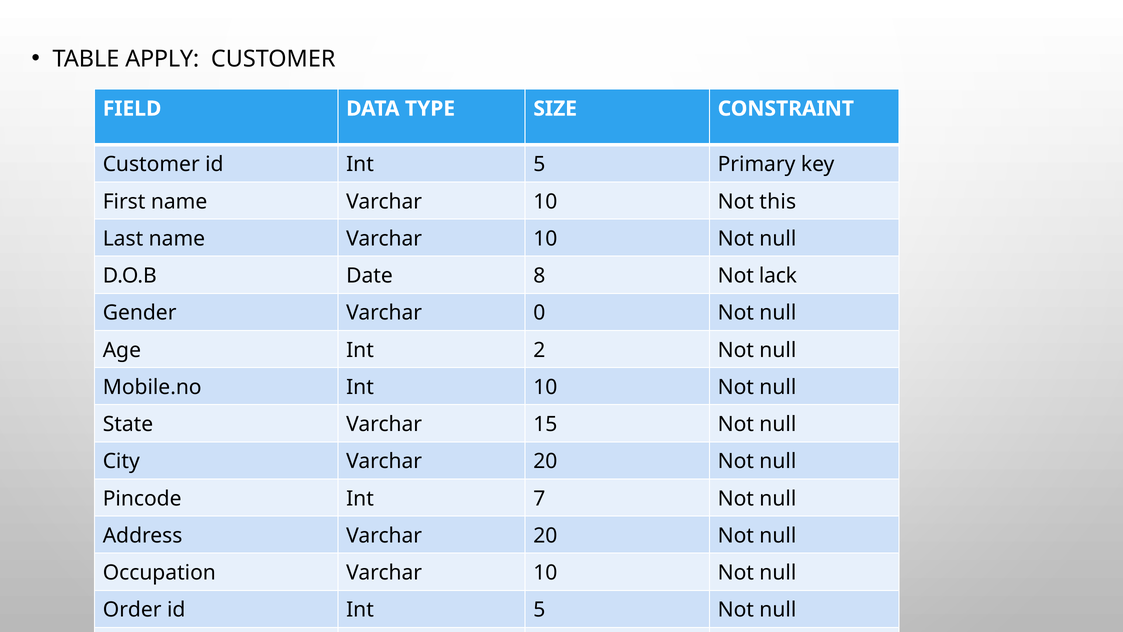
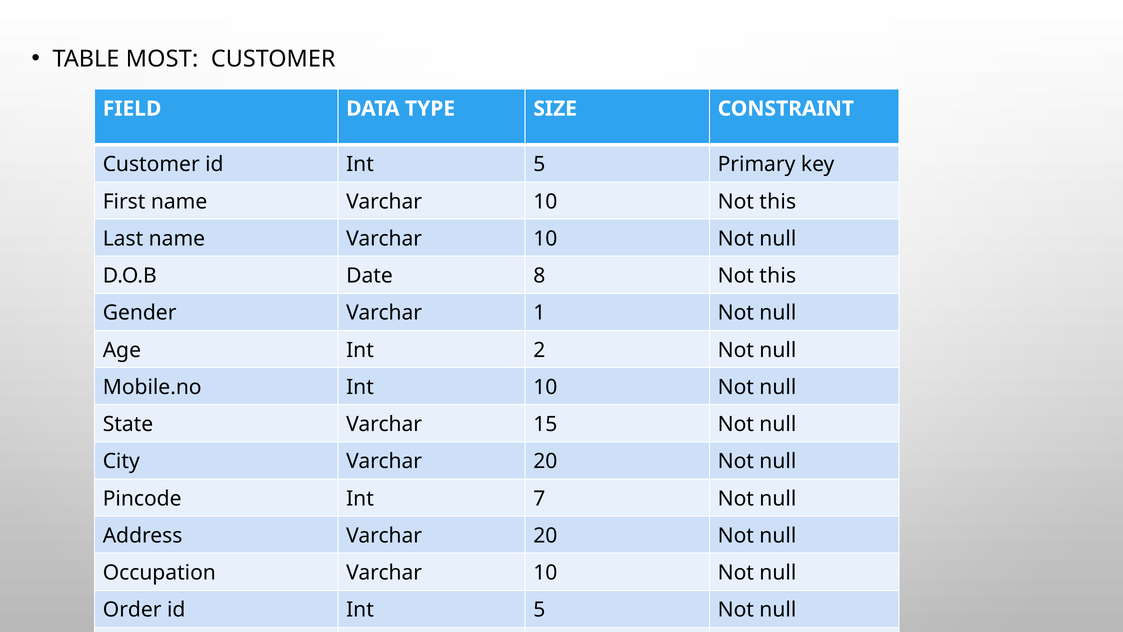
APPLY: APPLY -> MOST (162, 59)
8 Not lack: lack -> this (778, 276)
0: 0 -> 1 (539, 313)
